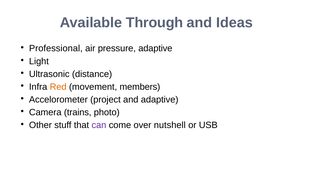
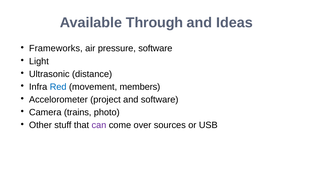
Professional: Professional -> Frameworks (56, 48)
pressure adaptive: adaptive -> software (155, 48)
Red colour: orange -> blue (58, 87)
and adaptive: adaptive -> software (160, 100)
nutshell: nutshell -> sources (170, 125)
